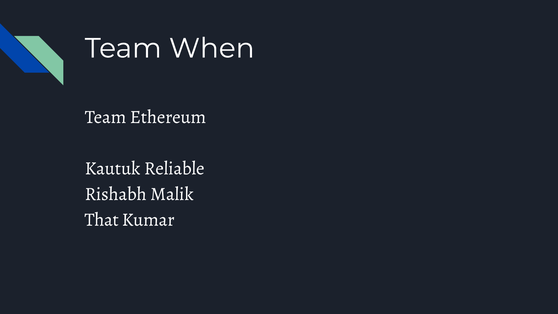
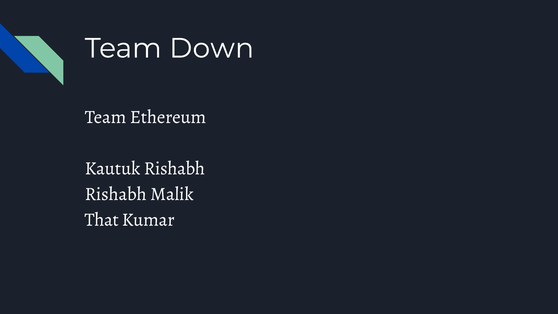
When: When -> Down (212, 48)
Kautuk Reliable: Reliable -> Rishabh (174, 168)
